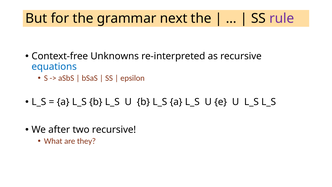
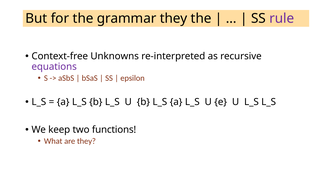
grammar next: next -> they (174, 18)
equations colour: blue -> purple (54, 67)
after: after -> keep (59, 130)
two recursive: recursive -> functions (114, 130)
